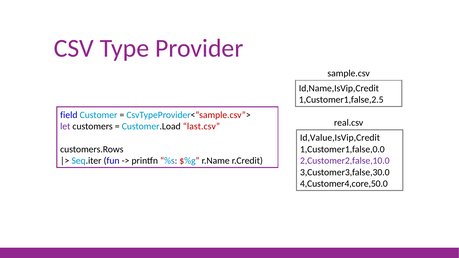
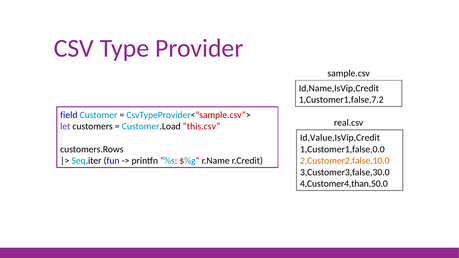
1,Customer1,false,2.5: 1,Customer1,false,2.5 -> 1,Customer1,false,7.2 (341, 100)
last.csv: last.csv -> this.csv (201, 127)
2,Customer2,false,10.0 colour: purple -> orange (345, 161)
4,Customer4,core,50.0: 4,Customer4,core,50.0 -> 4,Customer4,than,50.0 (344, 184)
